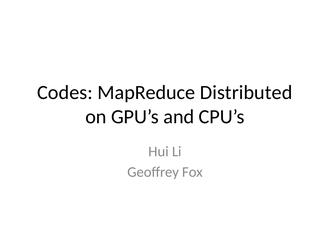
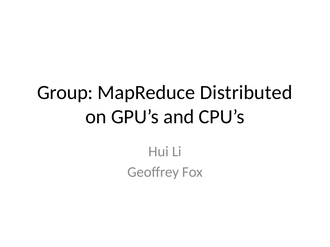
Codes: Codes -> Group (65, 93)
